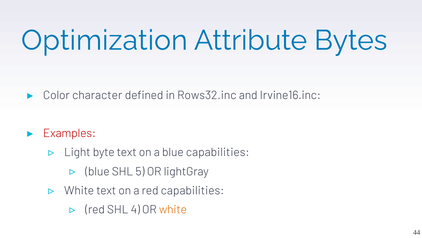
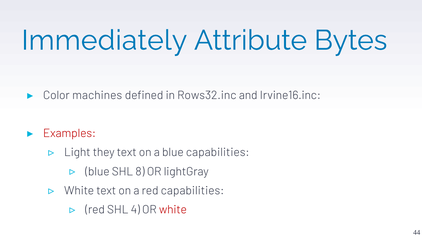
Optimization: Optimization -> Immediately (104, 40)
character: character -> machines (97, 95)
byte: byte -> they (104, 152)
5: 5 -> 8 (140, 171)
white colour: orange -> red (173, 209)
